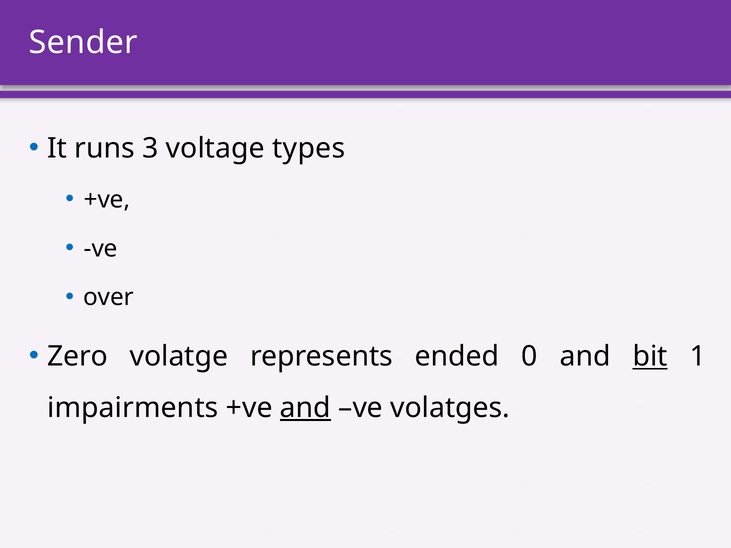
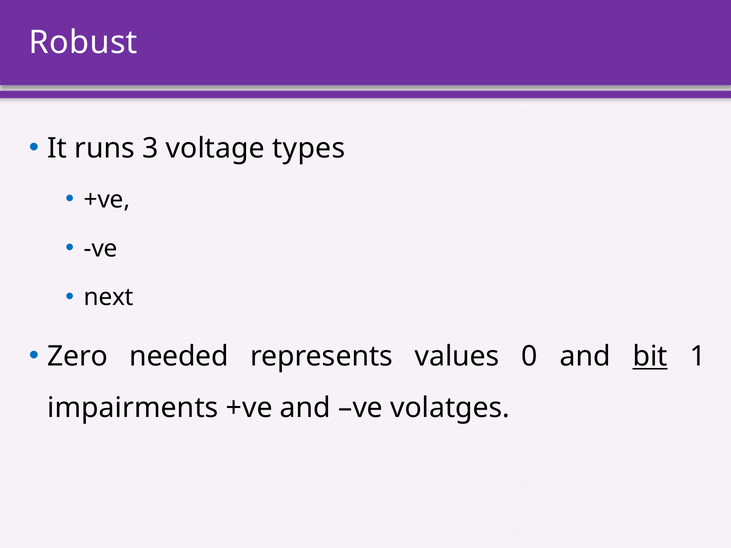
Sender: Sender -> Robust (83, 42)
over: over -> next (109, 298)
volatge: volatge -> needed (179, 357)
ended: ended -> values (457, 357)
and underline: present -> none (305, 408)
